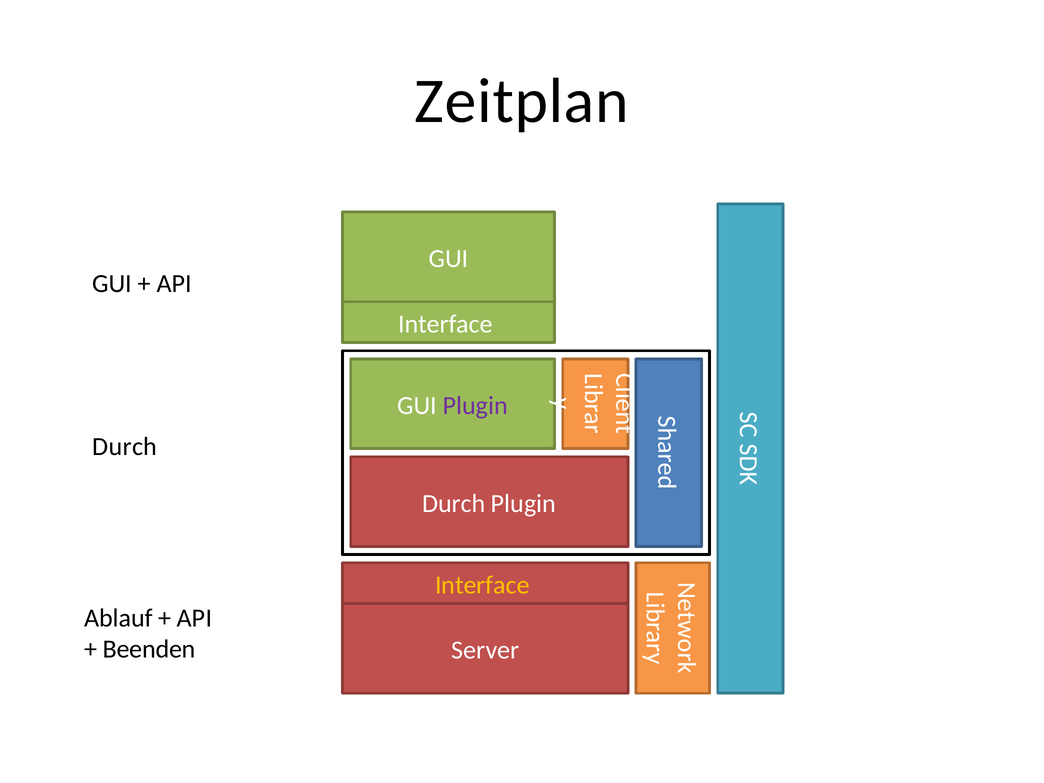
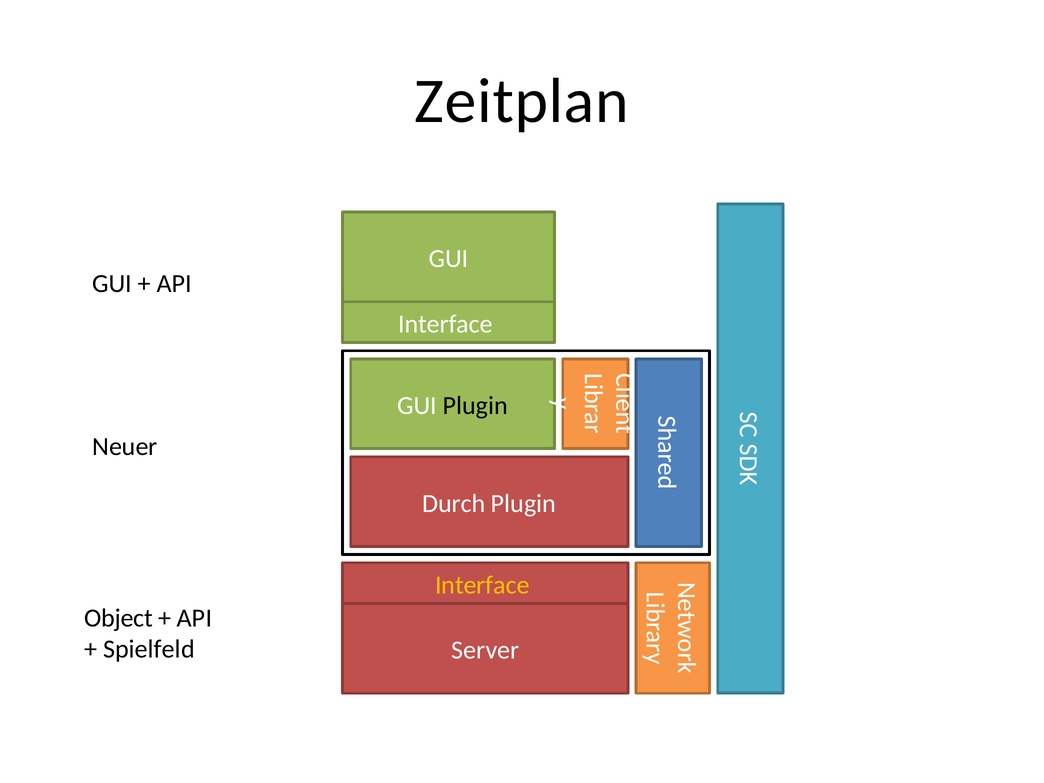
Plugin colour: purple -> black (475, 406)
Durch: Durch -> Neuer (125, 447)
Ablauf: Ablauf -> Object (119, 618)
Beenden: Beenden -> Spielfeld (149, 649)
